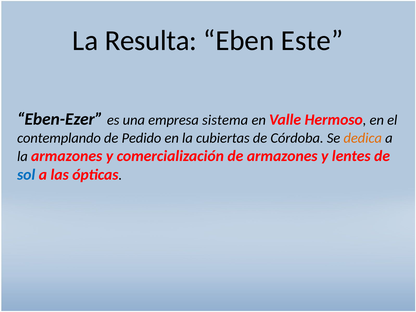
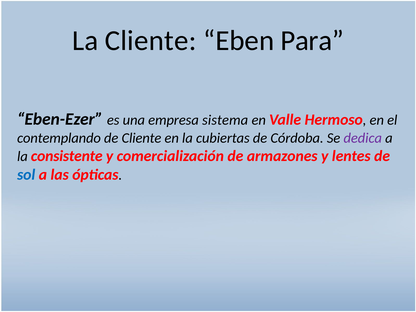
La Resulta: Resulta -> Cliente (151, 41)
Este: Este -> Para (312, 41)
de Pedido: Pedido -> Cliente (141, 138)
dedica colour: orange -> purple (363, 138)
la armazones: armazones -> consistente (67, 156)
